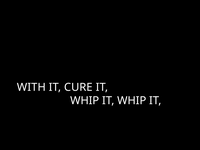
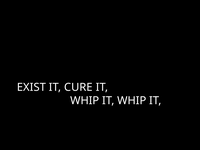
WITH: WITH -> EXIST (31, 87)
